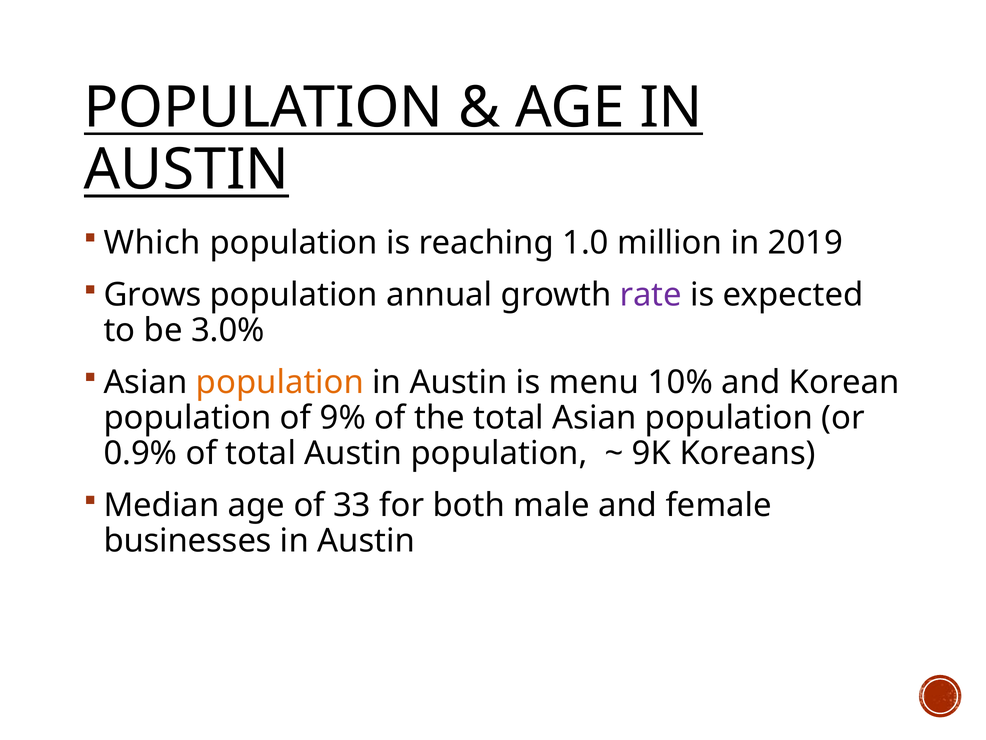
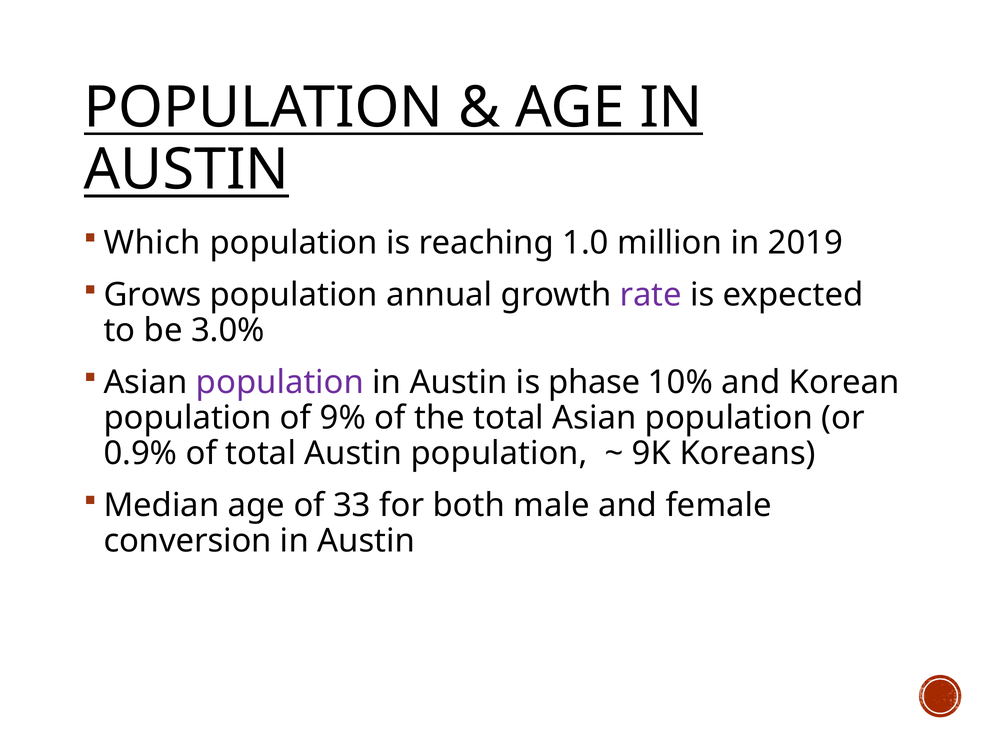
population colour: orange -> purple (280, 382)
menu: menu -> phase (594, 382)
businesses: businesses -> conversion (188, 540)
